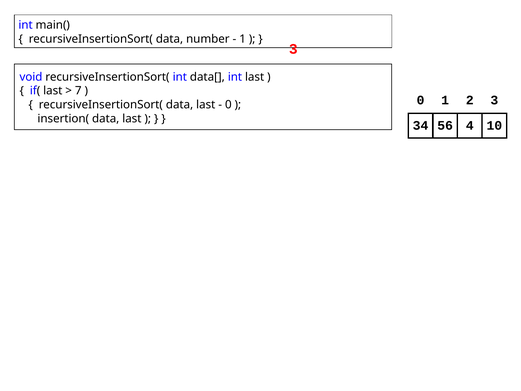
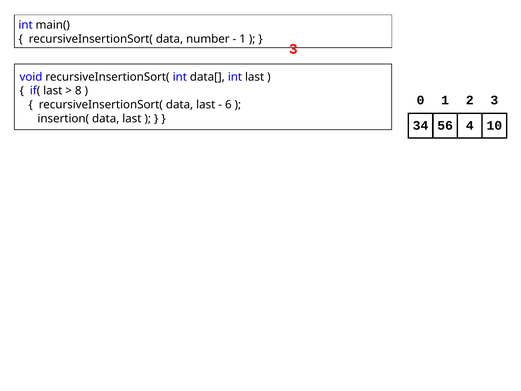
7: 7 -> 8 (78, 91)
0: 0 -> 6 (228, 105)
